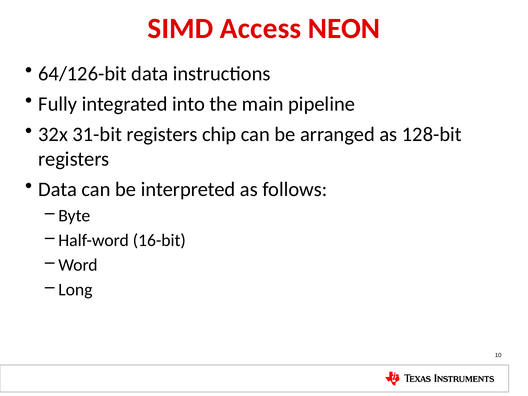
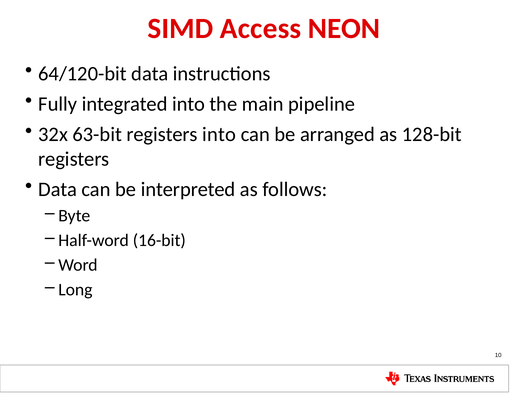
64/126-bit: 64/126-bit -> 64/120-bit (82, 74)
31-bit: 31-bit -> 63-bit (97, 134)
registers chip: chip -> into (219, 134)
